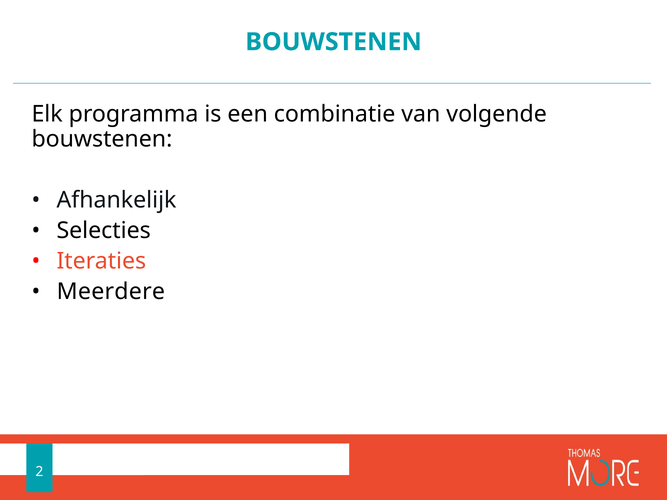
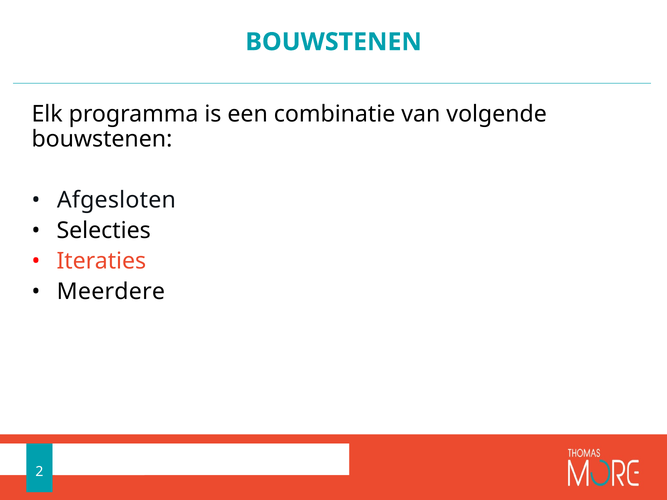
Afhankelijk: Afhankelijk -> Afgesloten (116, 200)
